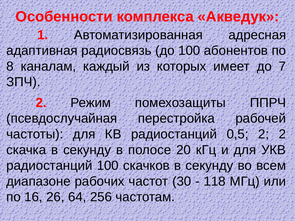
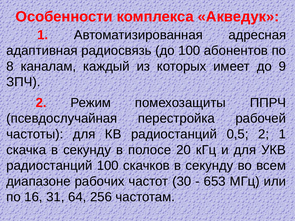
7: 7 -> 9 (282, 66)
2 2: 2 -> 1 (282, 134)
118: 118 -> 653 (215, 182)
26: 26 -> 31 (55, 197)
